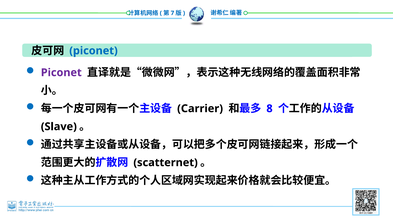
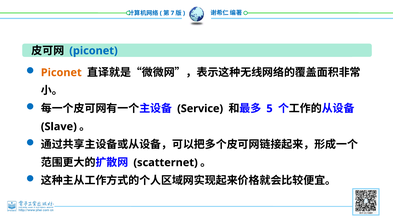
Piconet colour: purple -> orange (61, 73)
Carrier: Carrier -> Service (200, 109)
8: 8 -> 5 (269, 109)
